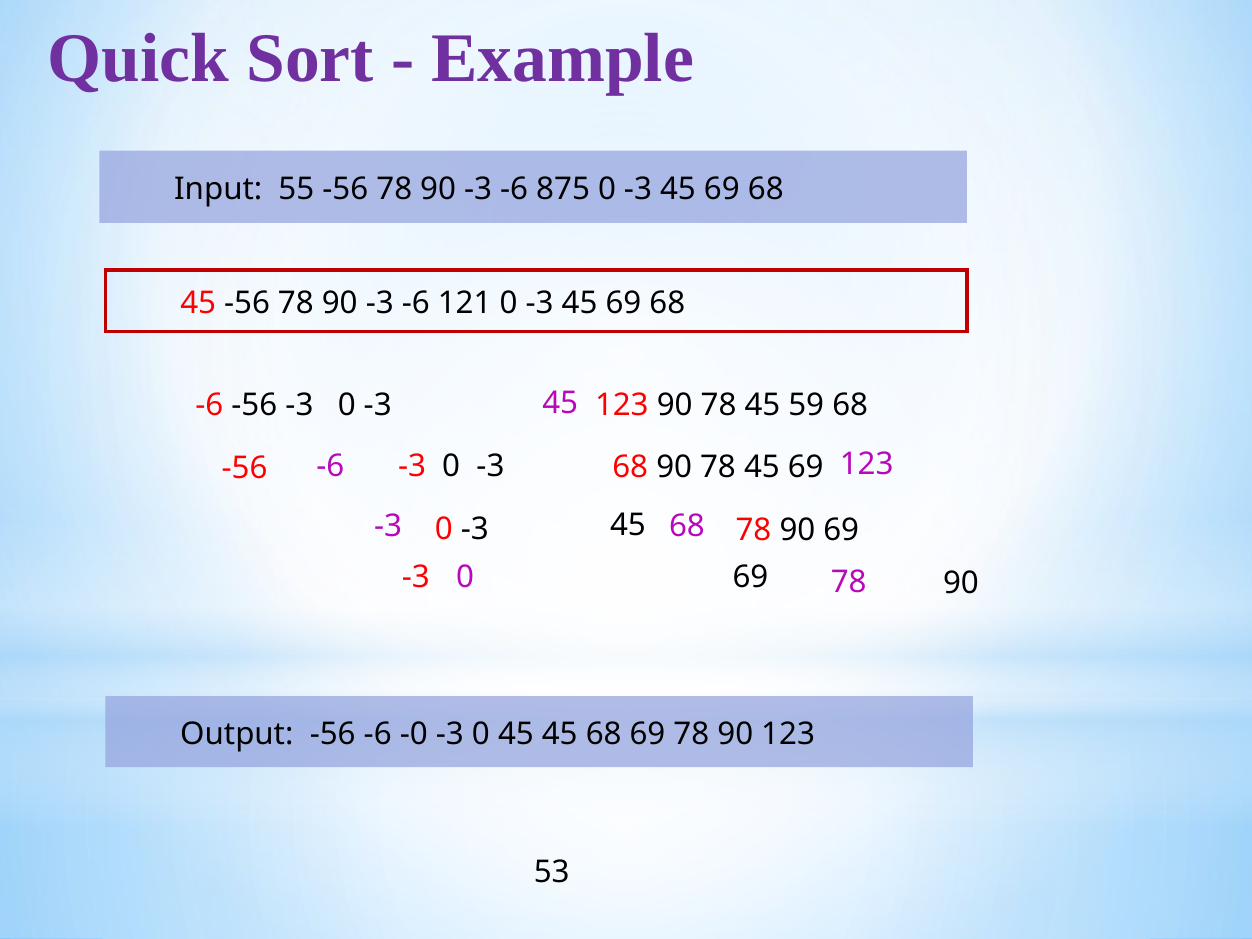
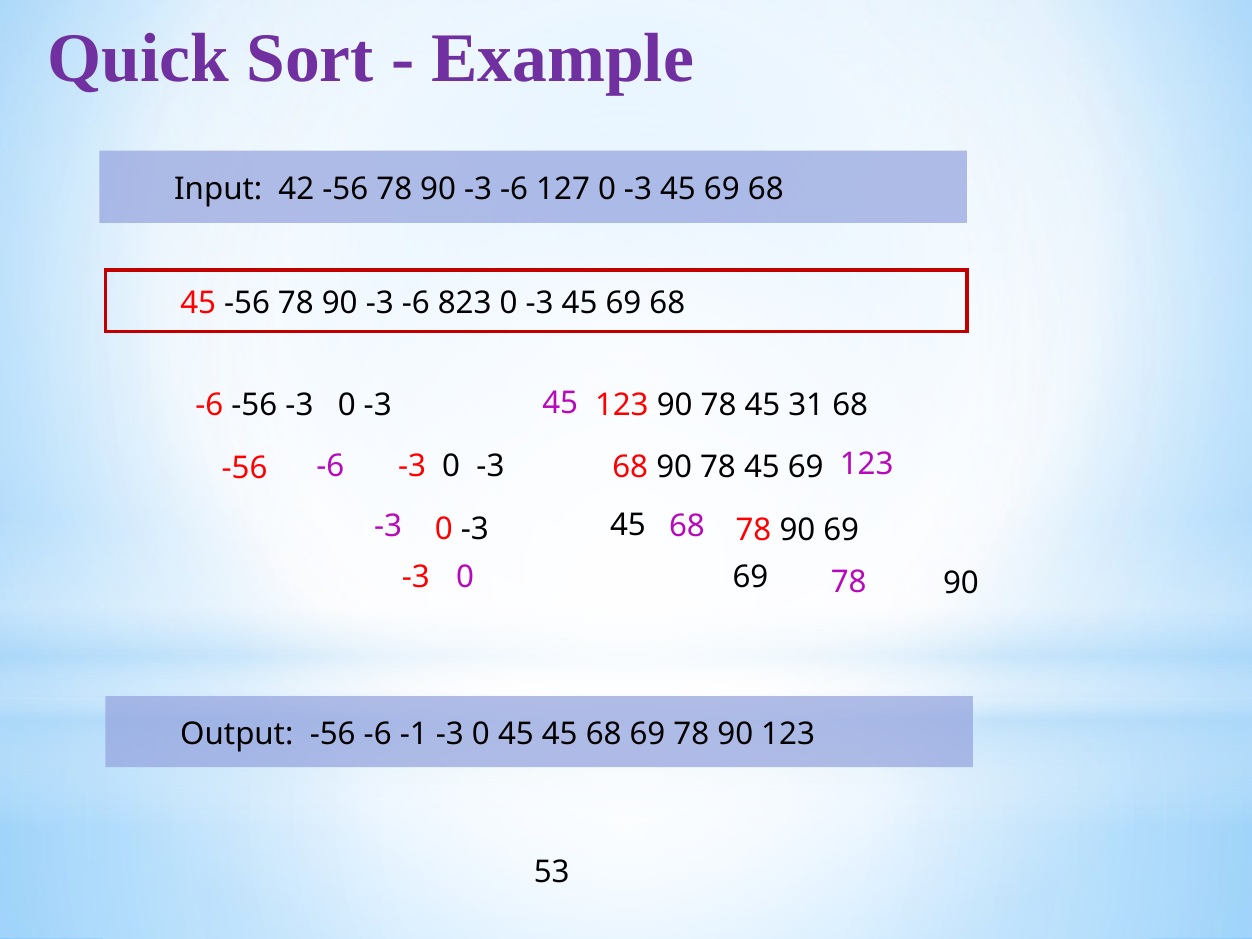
55: 55 -> 42 (296, 189)
875: 875 -> 127 (563, 189)
121: 121 -> 823 (465, 303)
59: 59 -> 31 (806, 405)
-0: -0 -> -1 (414, 734)
